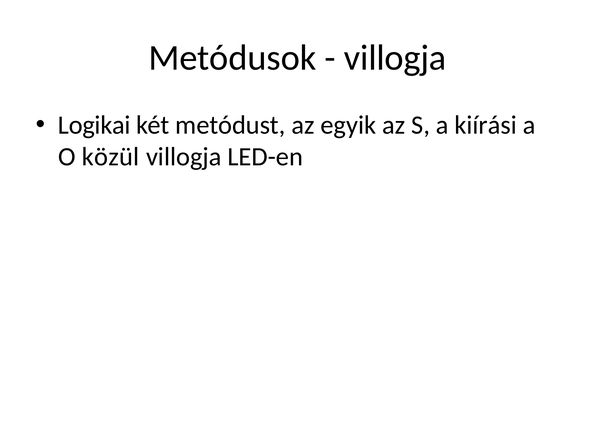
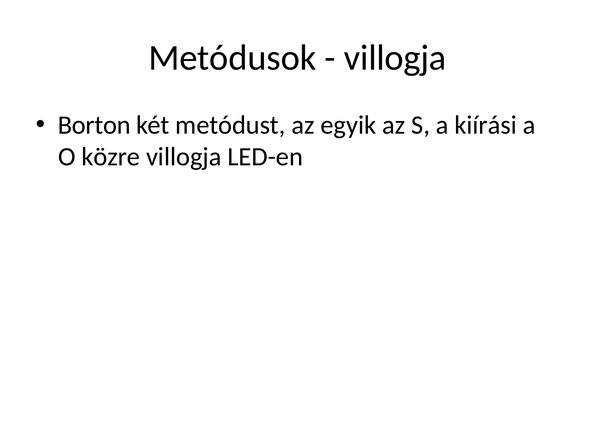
Logikai: Logikai -> Borton (94, 125)
közül: közül -> közre (111, 157)
